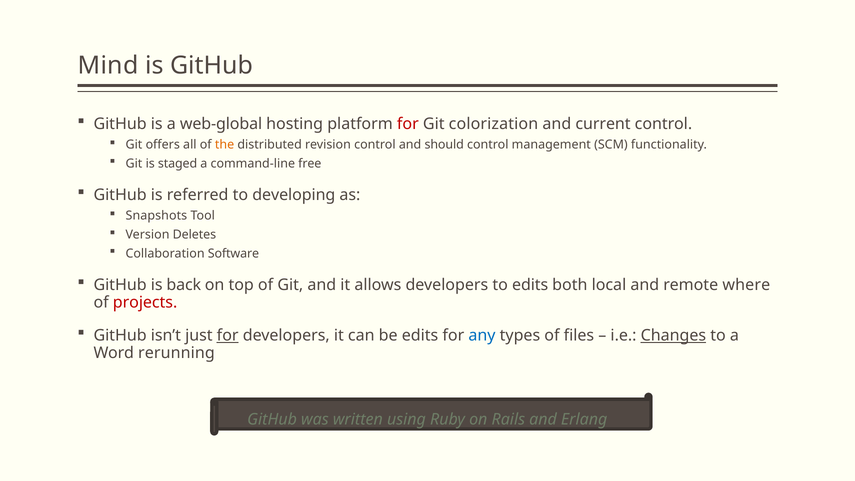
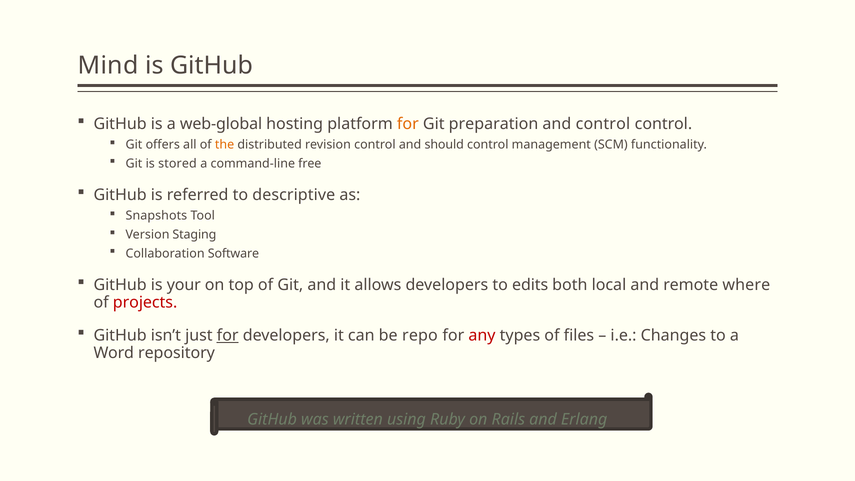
for colour: red -> orange (408, 124)
colorization: colorization -> preparation (494, 124)
and current: current -> control (603, 124)
staged: staged -> stored (177, 164)
developing: developing -> descriptive (294, 195)
Deletes: Deletes -> Staging (194, 235)
back: back -> your (184, 285)
be edits: edits -> repo (420, 336)
any colour: blue -> red (482, 336)
Changes underline: present -> none (673, 336)
rerunning: rerunning -> repository (176, 353)
